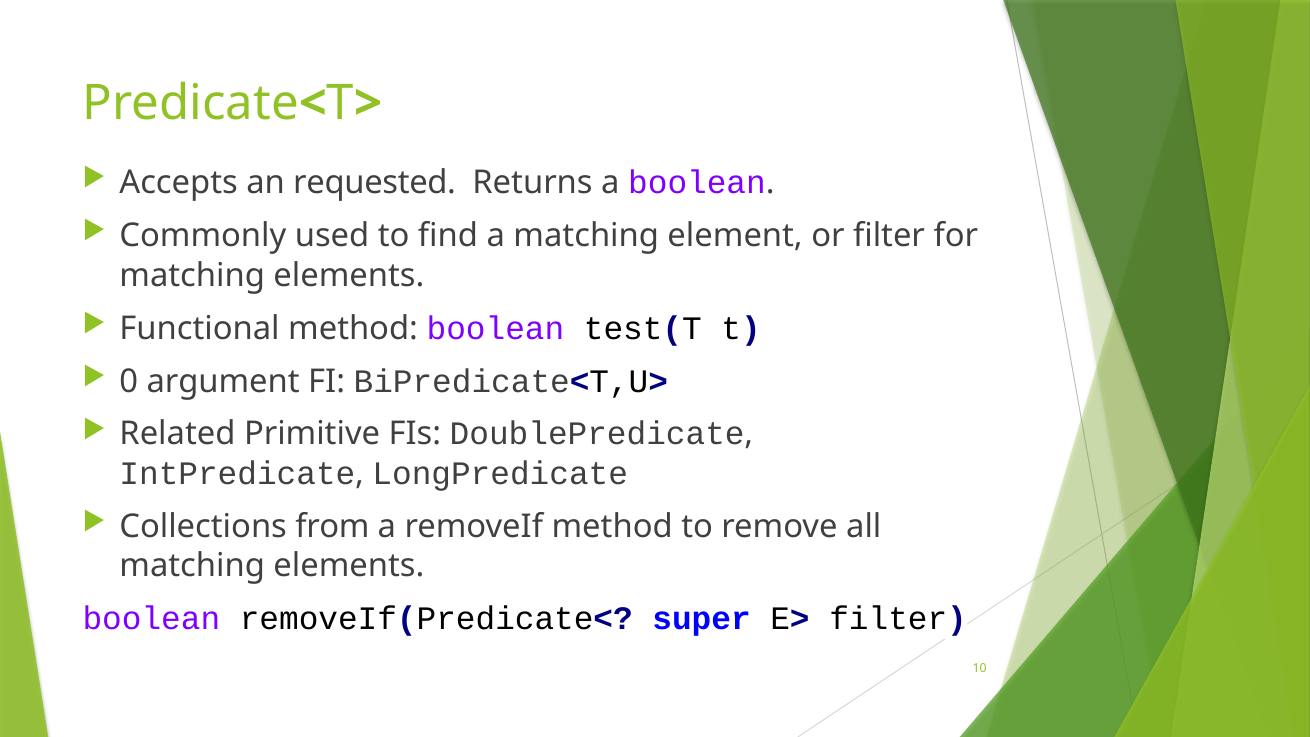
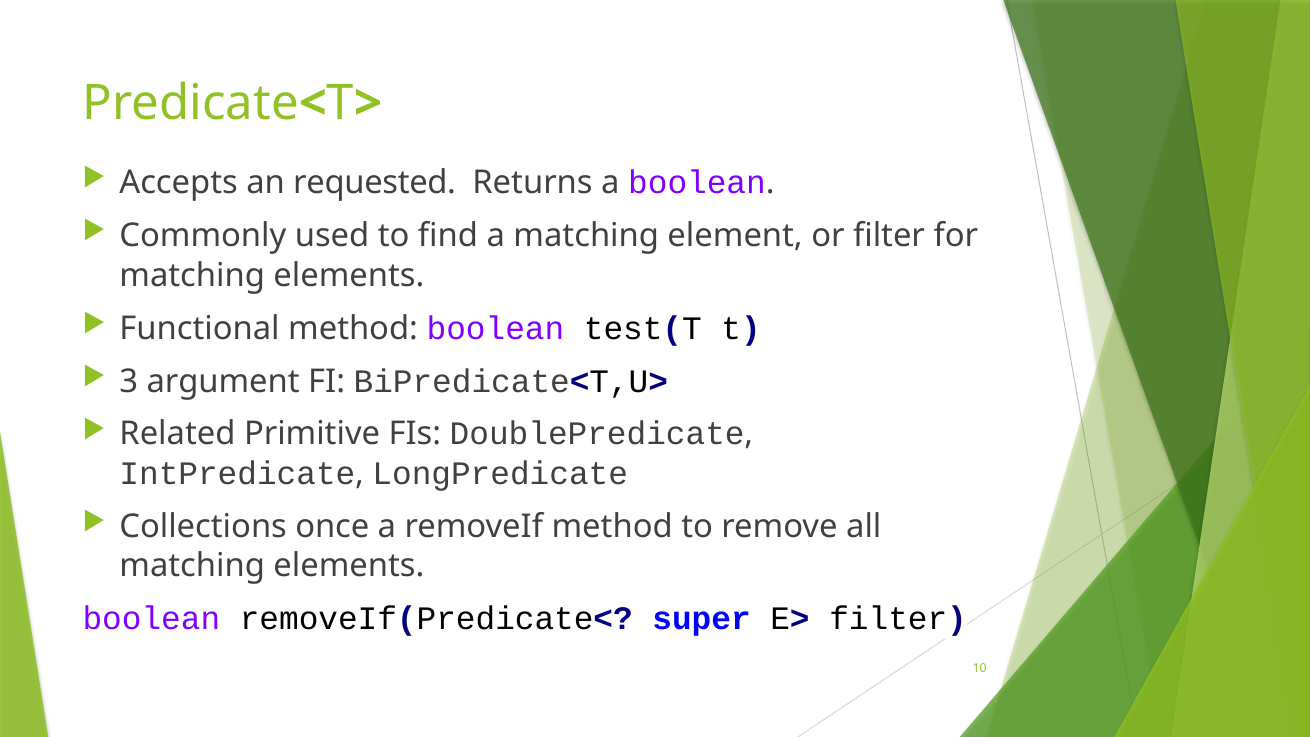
0: 0 -> 3 (129, 381)
from: from -> once (332, 526)
